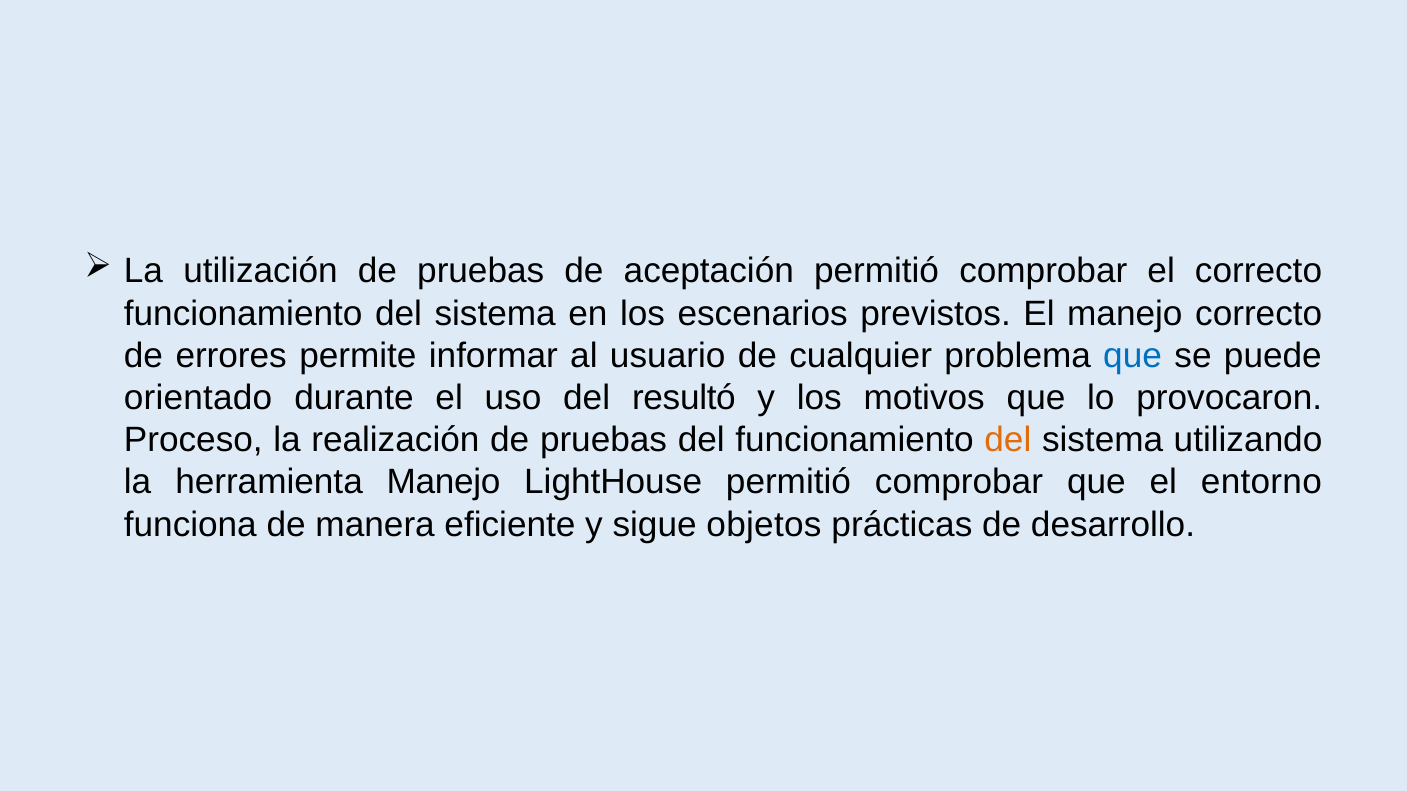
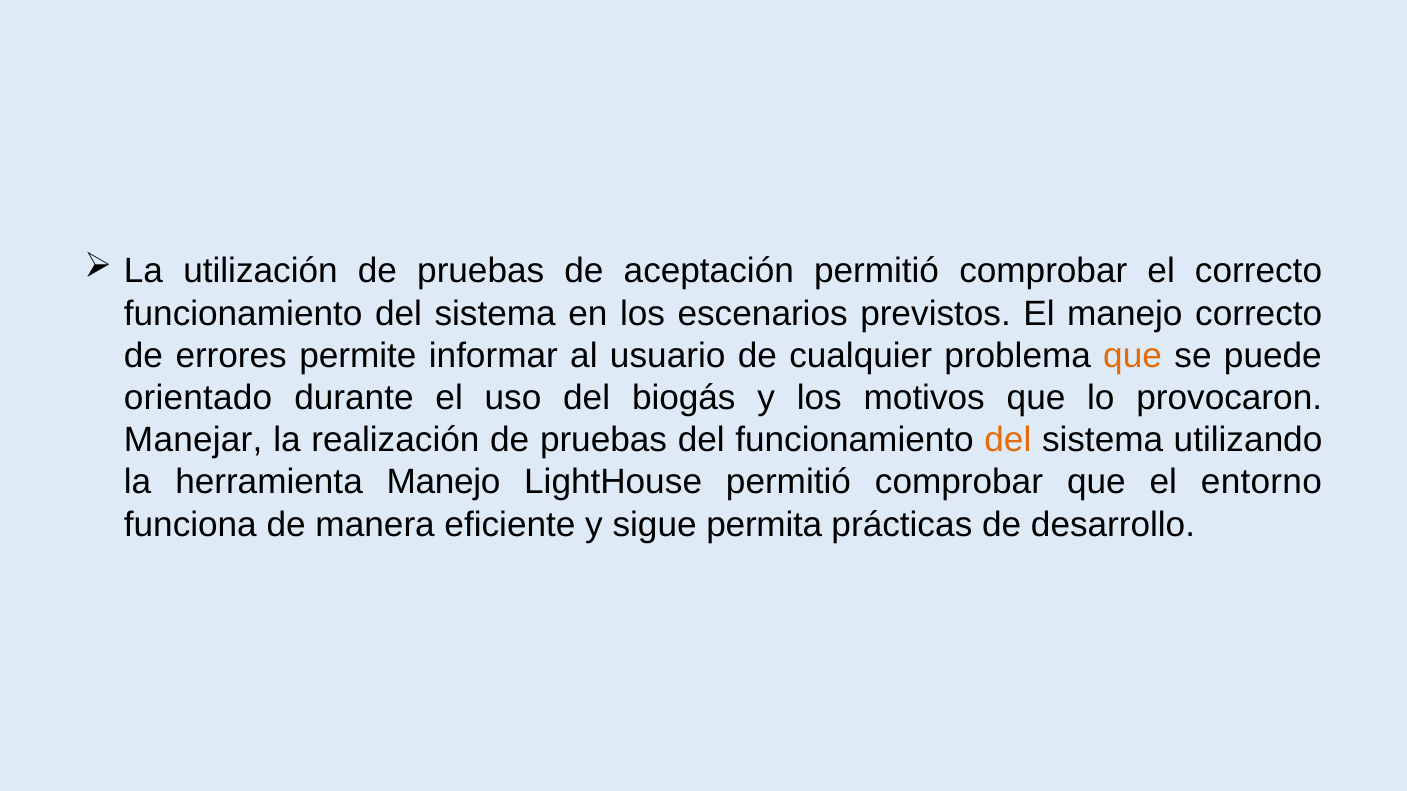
que colour: blue -> orange (1133, 356)
resultó: resultó -> biogás (684, 398)
Proceso: Proceso -> Manejar (193, 440)
objetos: objetos -> permita (764, 525)
